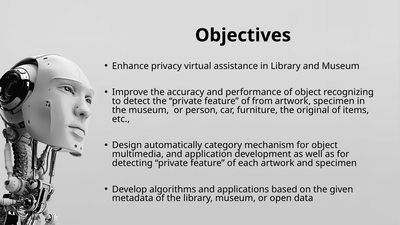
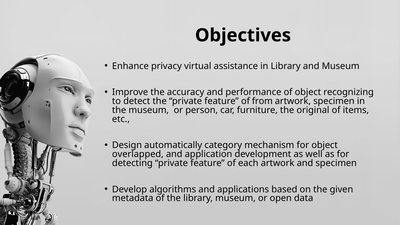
multimedia: multimedia -> overlapped (138, 154)
